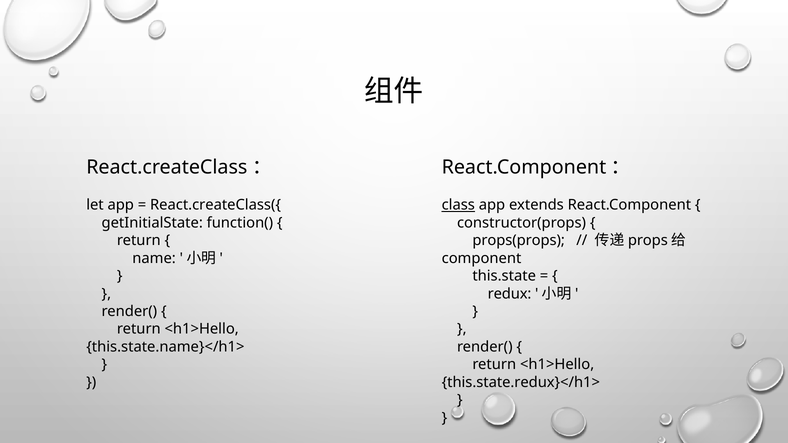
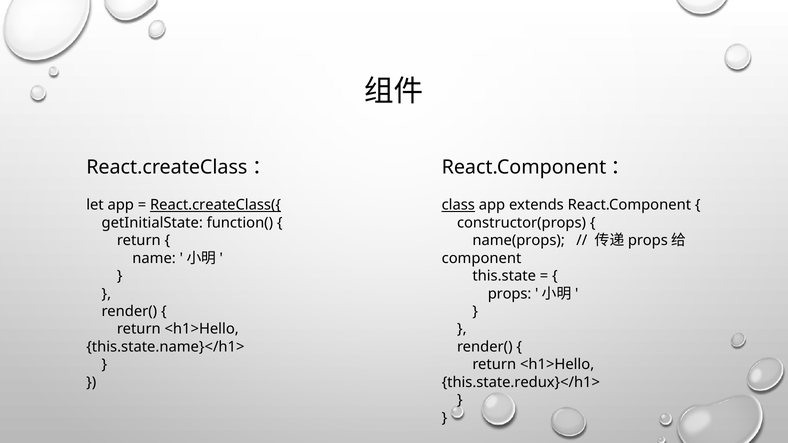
React.createClass({ underline: none -> present (216, 205)
props(props: props(props -> name(props (519, 241)
redux: redux -> props (510, 294)
